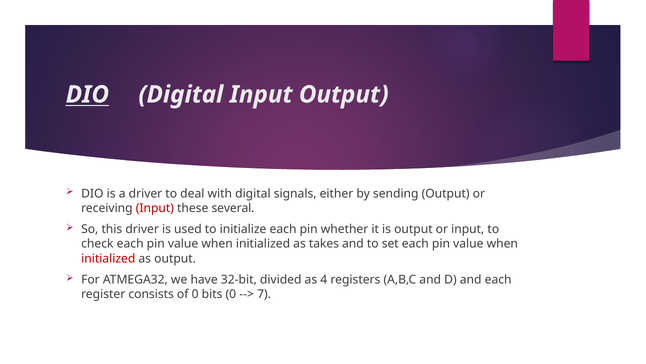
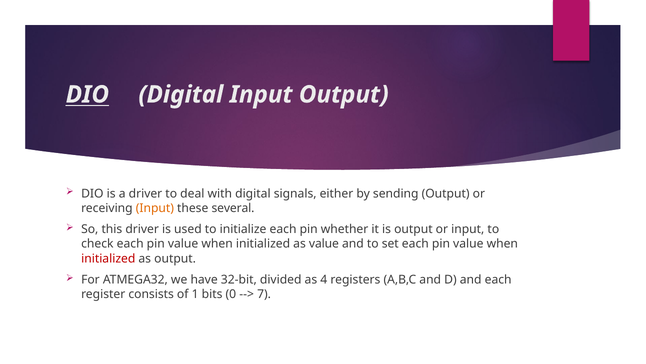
Input colour: red -> orange (155, 208)
as takes: takes -> value (324, 244)
of 0: 0 -> 1 (195, 294)
